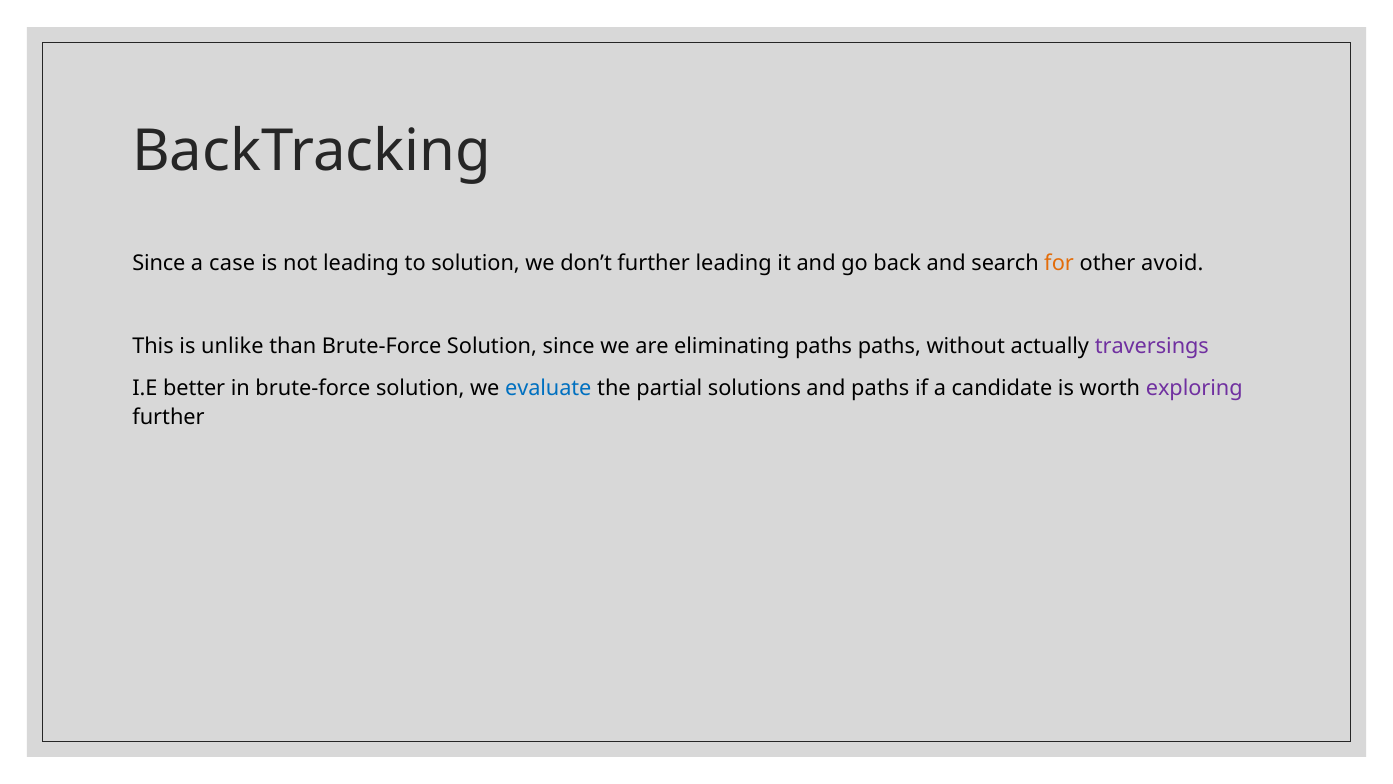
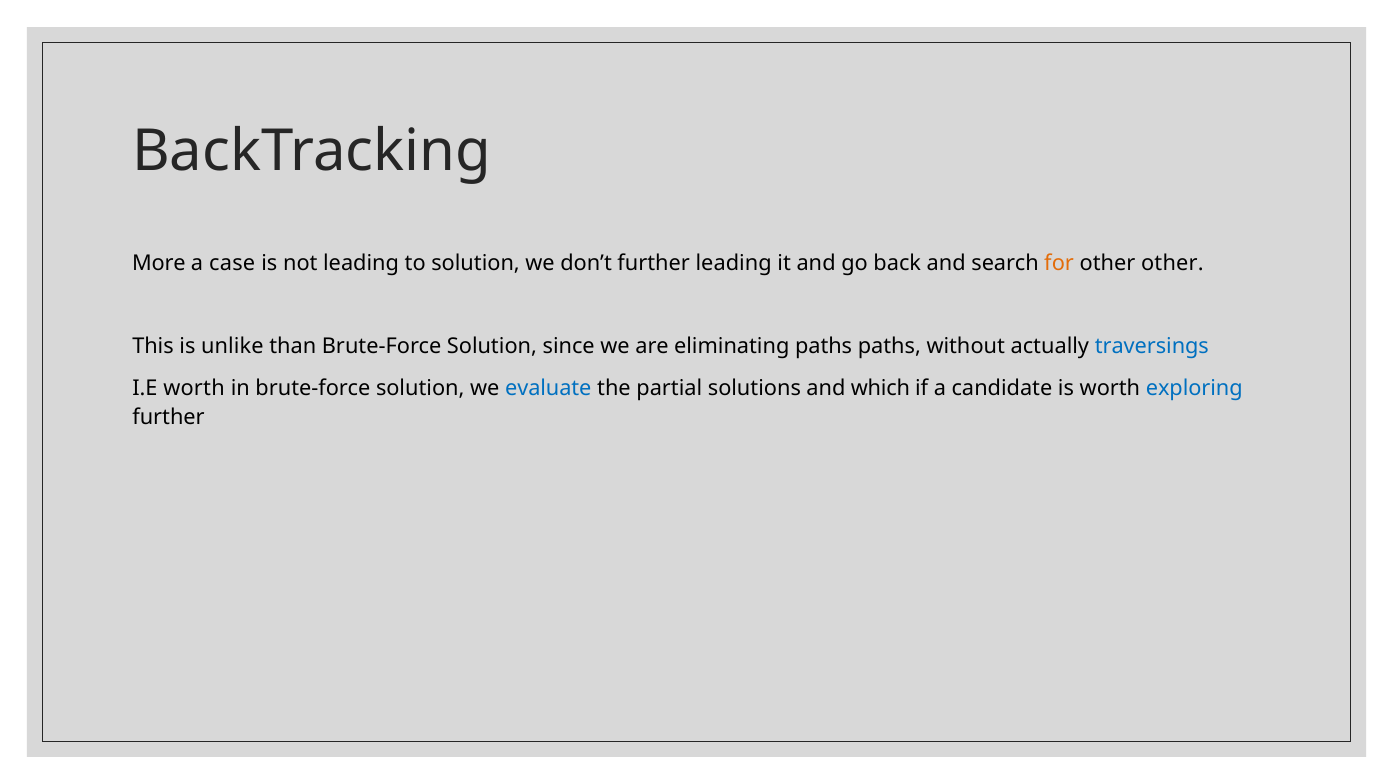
Since: Since -> More (159, 263)
other avoid: avoid -> other (1172, 263)
traversings colour: purple -> blue (1152, 346)
I.E better: better -> worth (194, 388)
and paths: paths -> which (880, 388)
exploring colour: purple -> blue (1194, 388)
